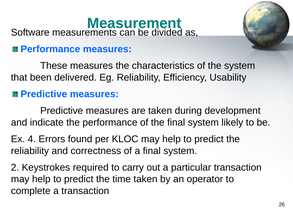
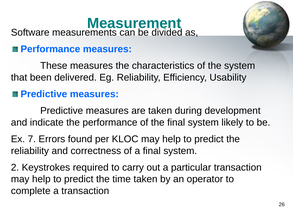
4: 4 -> 7 (32, 139)
